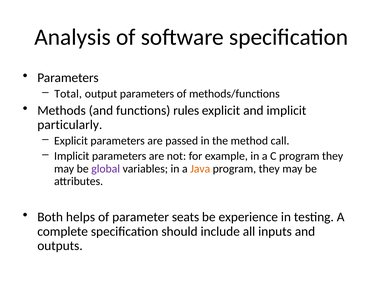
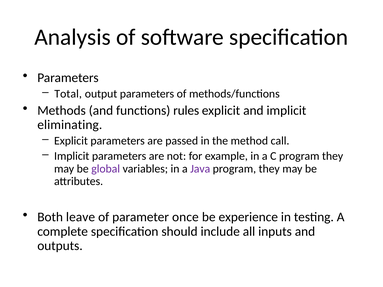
particularly: particularly -> eliminating (70, 125)
Java colour: orange -> purple (200, 169)
helps: helps -> leave (81, 217)
seats: seats -> once (185, 217)
